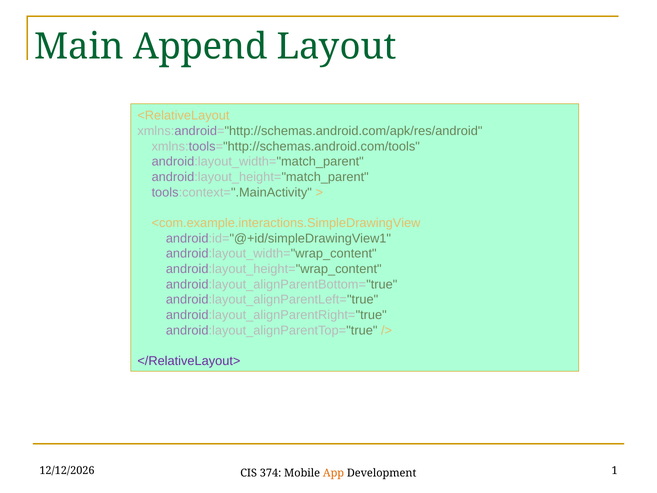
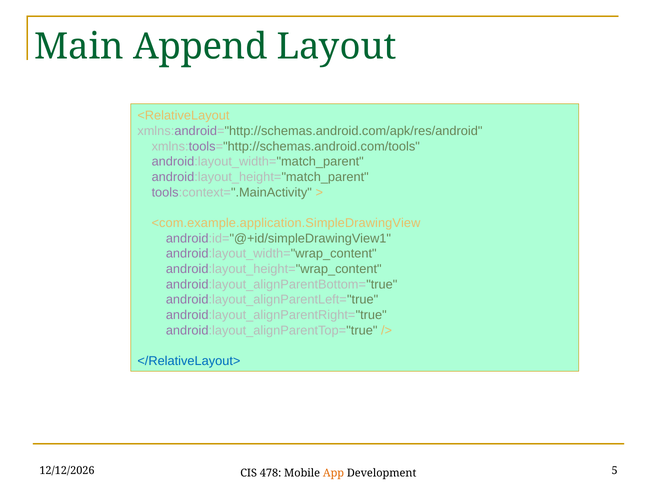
<com.example.interactions.SimpleDrawingView: <com.example.interactions.SimpleDrawingView -> <com.example.application.SimpleDrawingView (286, 223)
</RelativeLayout> colour: purple -> blue (189, 361)
374: 374 -> 478 (271, 473)
1: 1 -> 5 (615, 471)
